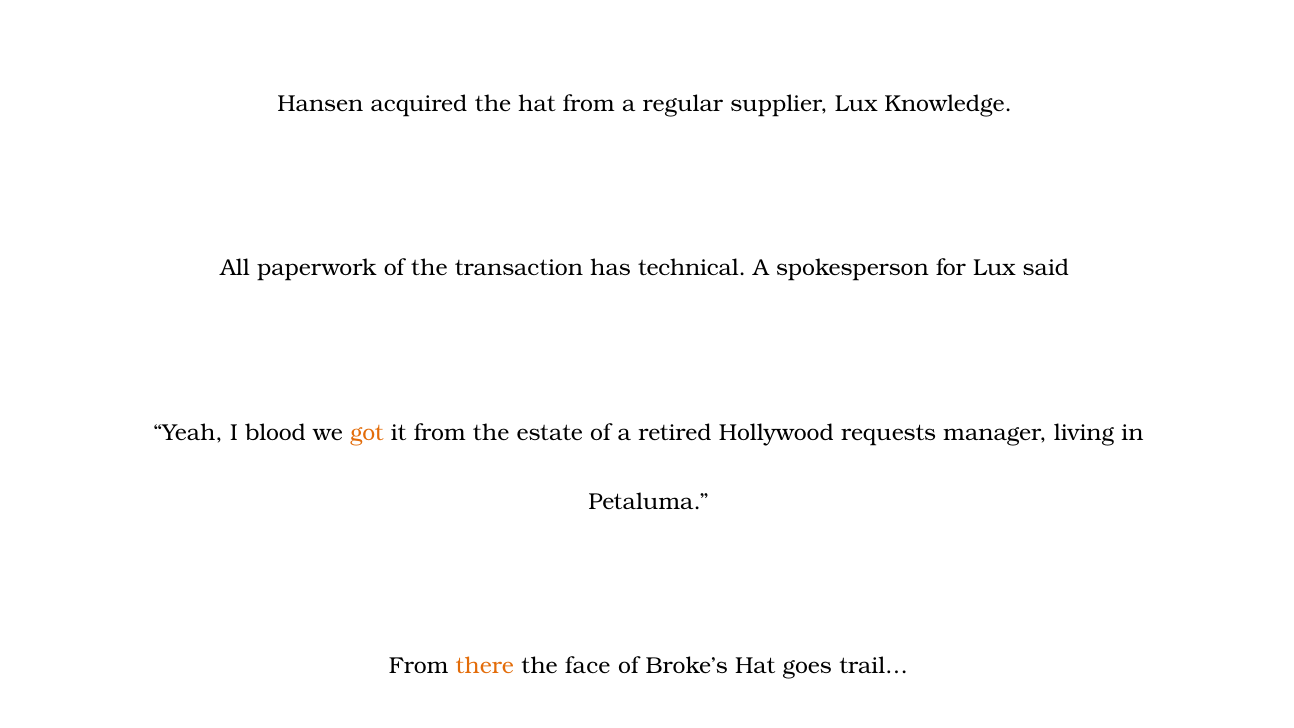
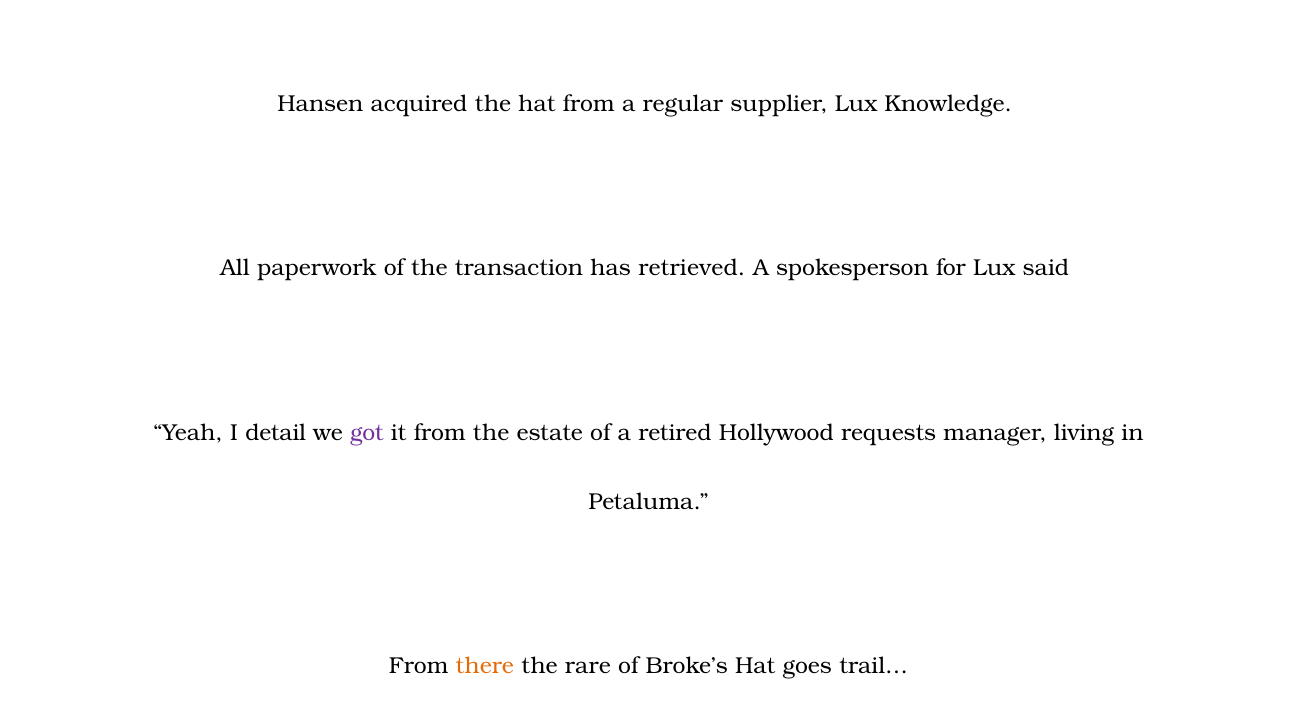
technical: technical -> retrieved (692, 268)
blood: blood -> detail (276, 433)
got colour: orange -> purple (367, 433)
face: face -> rare (588, 666)
